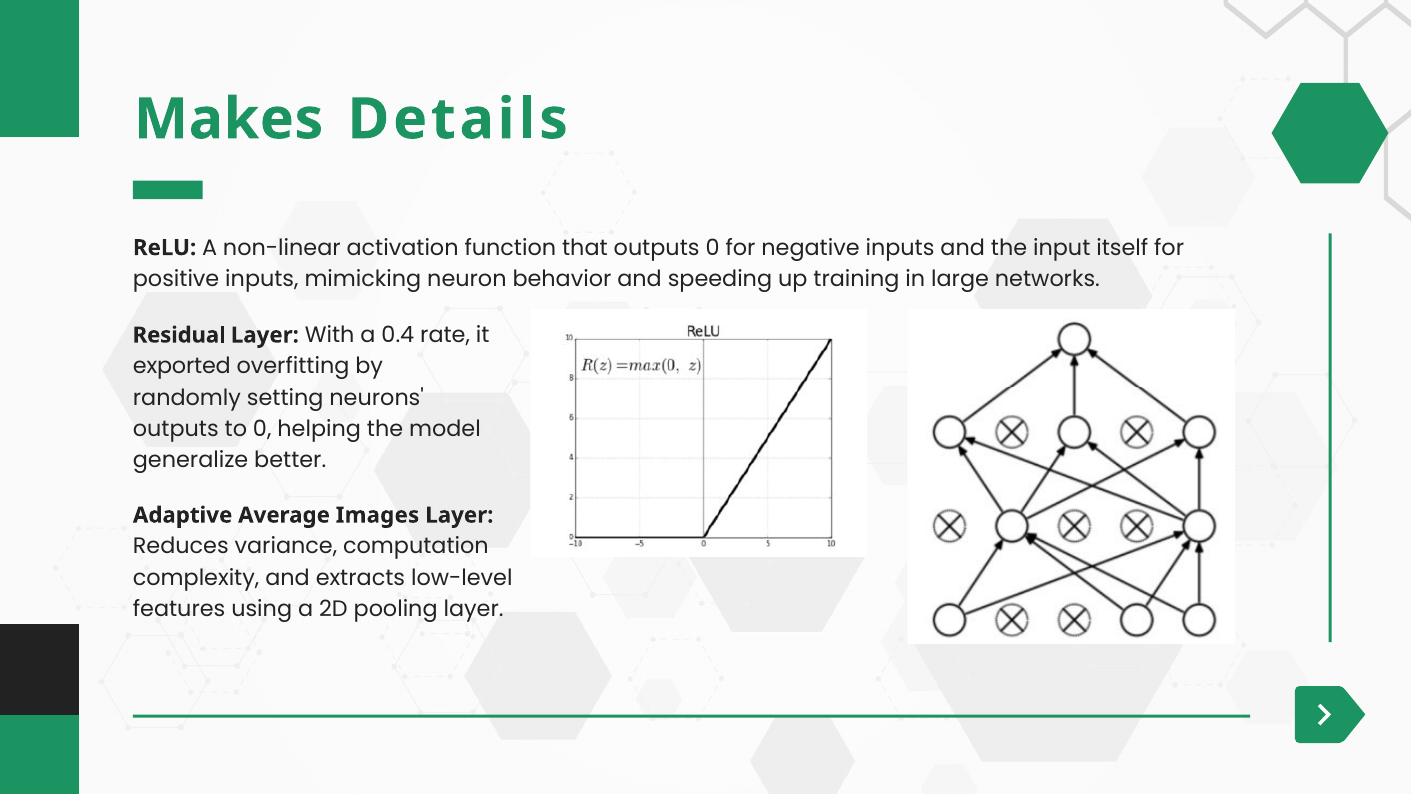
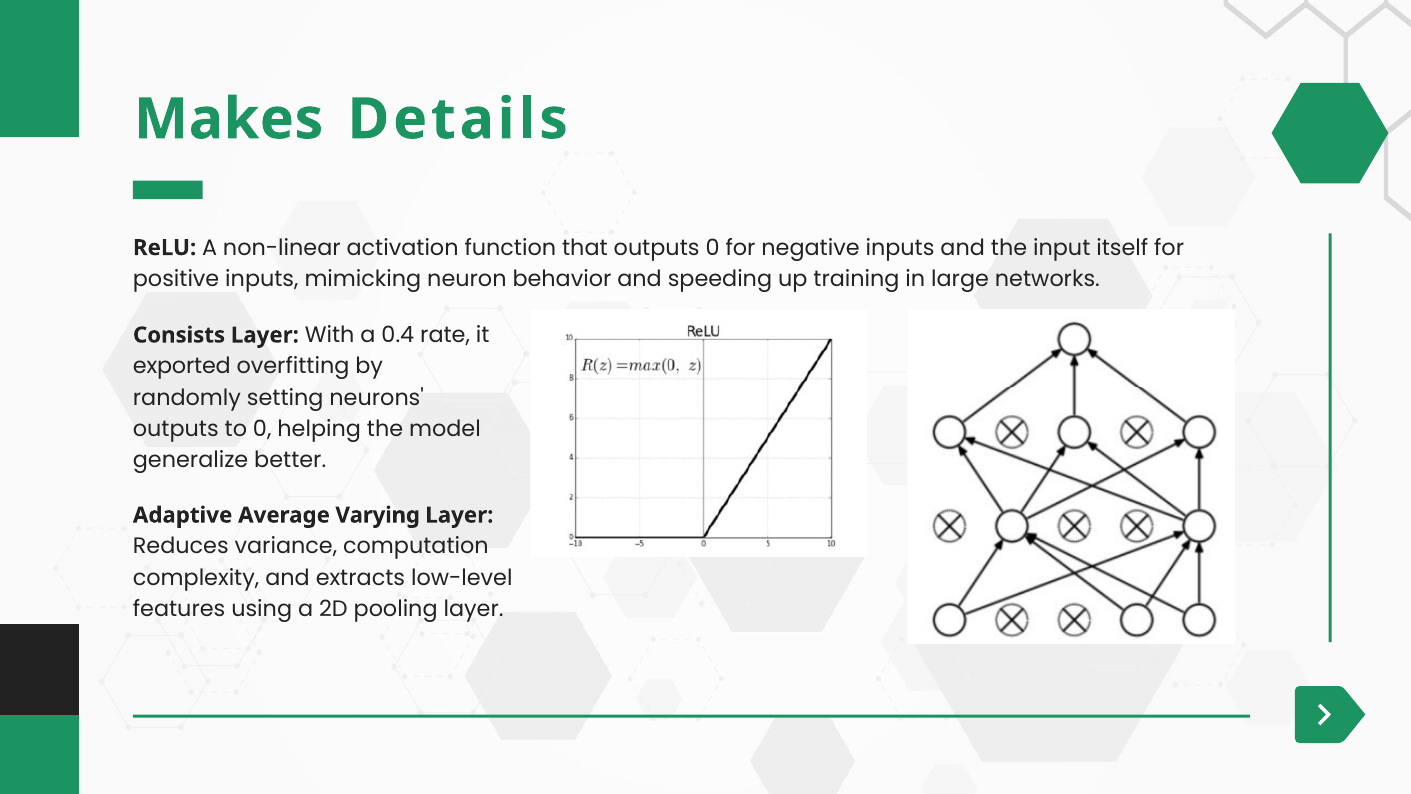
Residual: Residual -> Consists (179, 335)
Images: Images -> Varying (378, 515)
